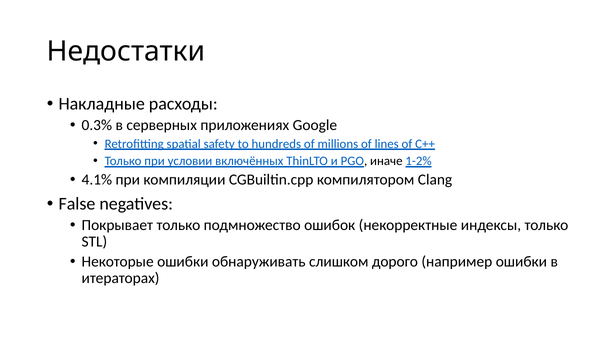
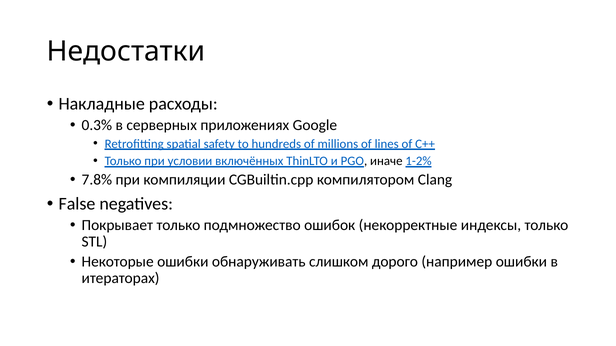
4.1%: 4.1% -> 7.8% (97, 180)
